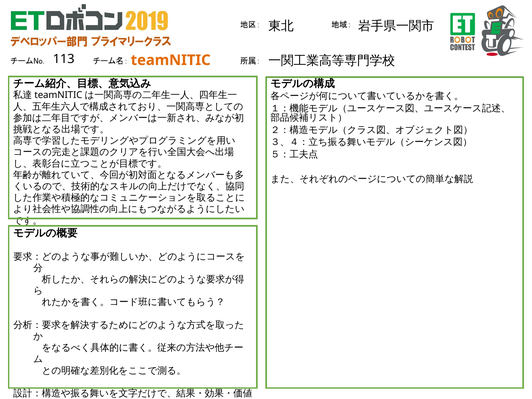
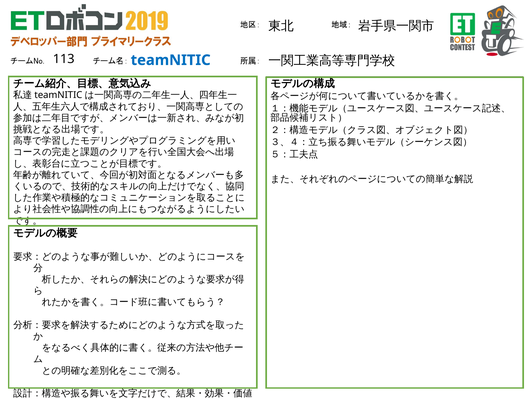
teamNITIC colour: orange -> blue (171, 60)
